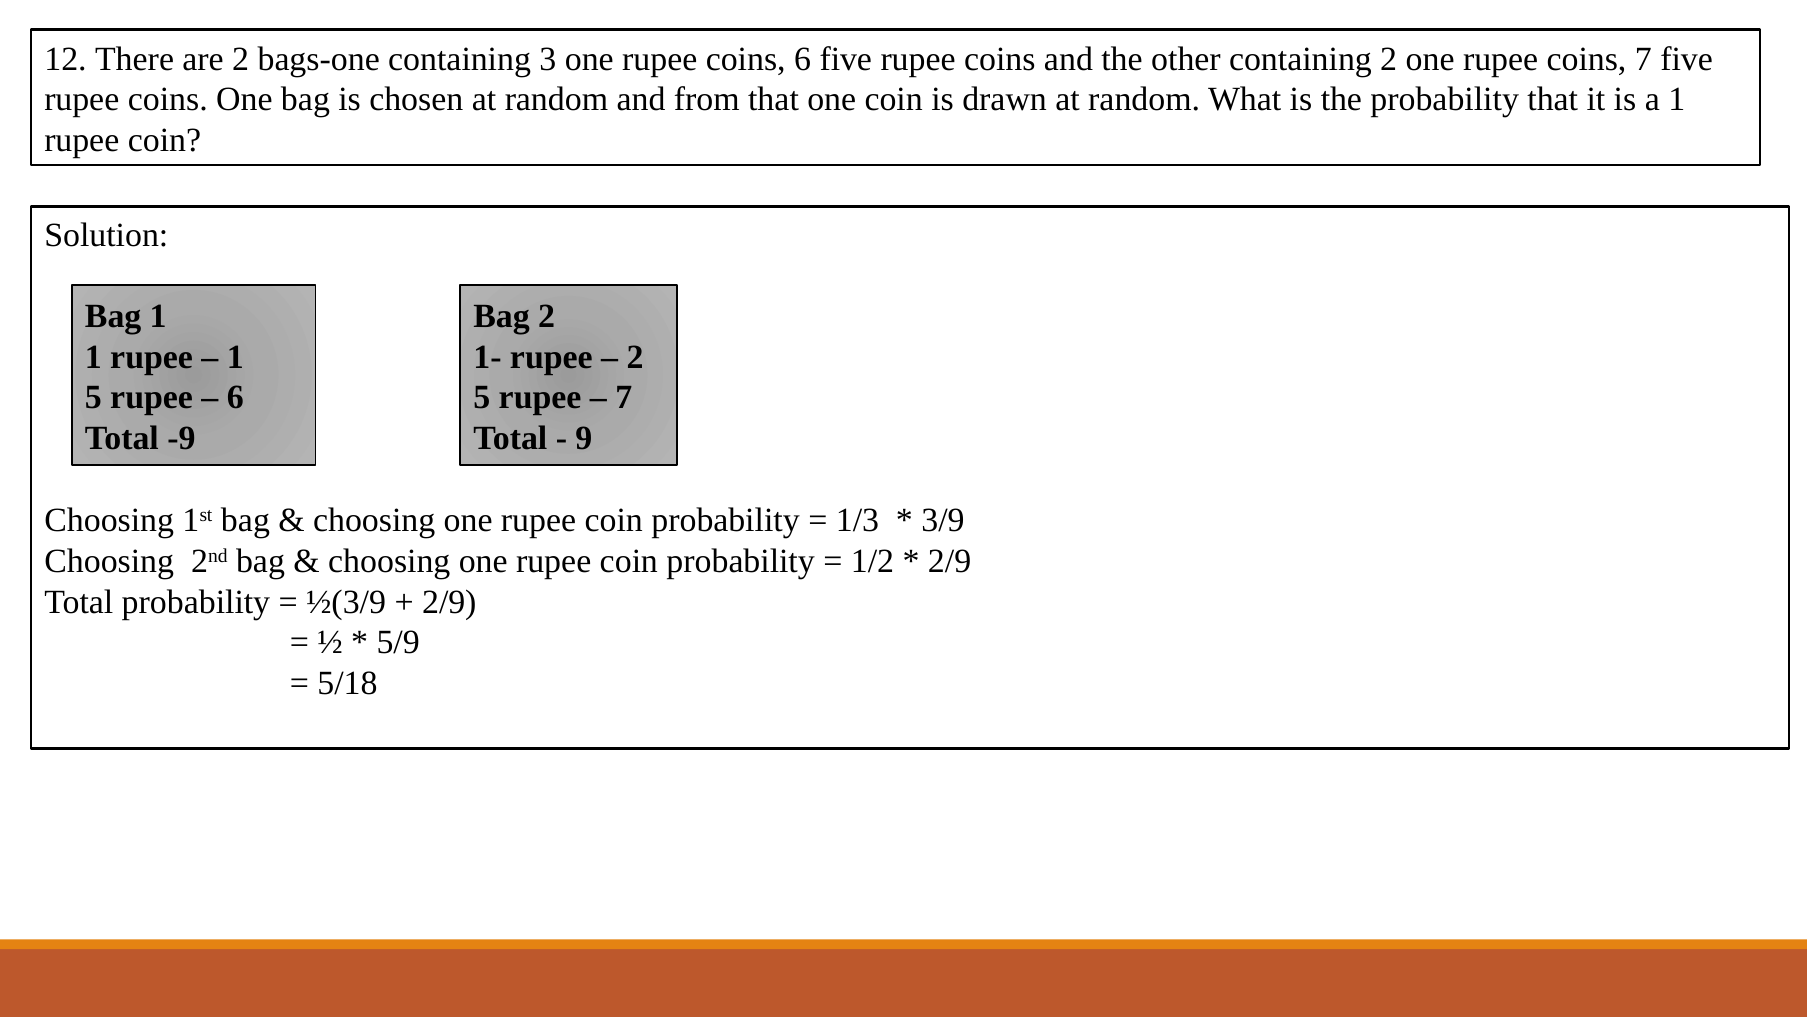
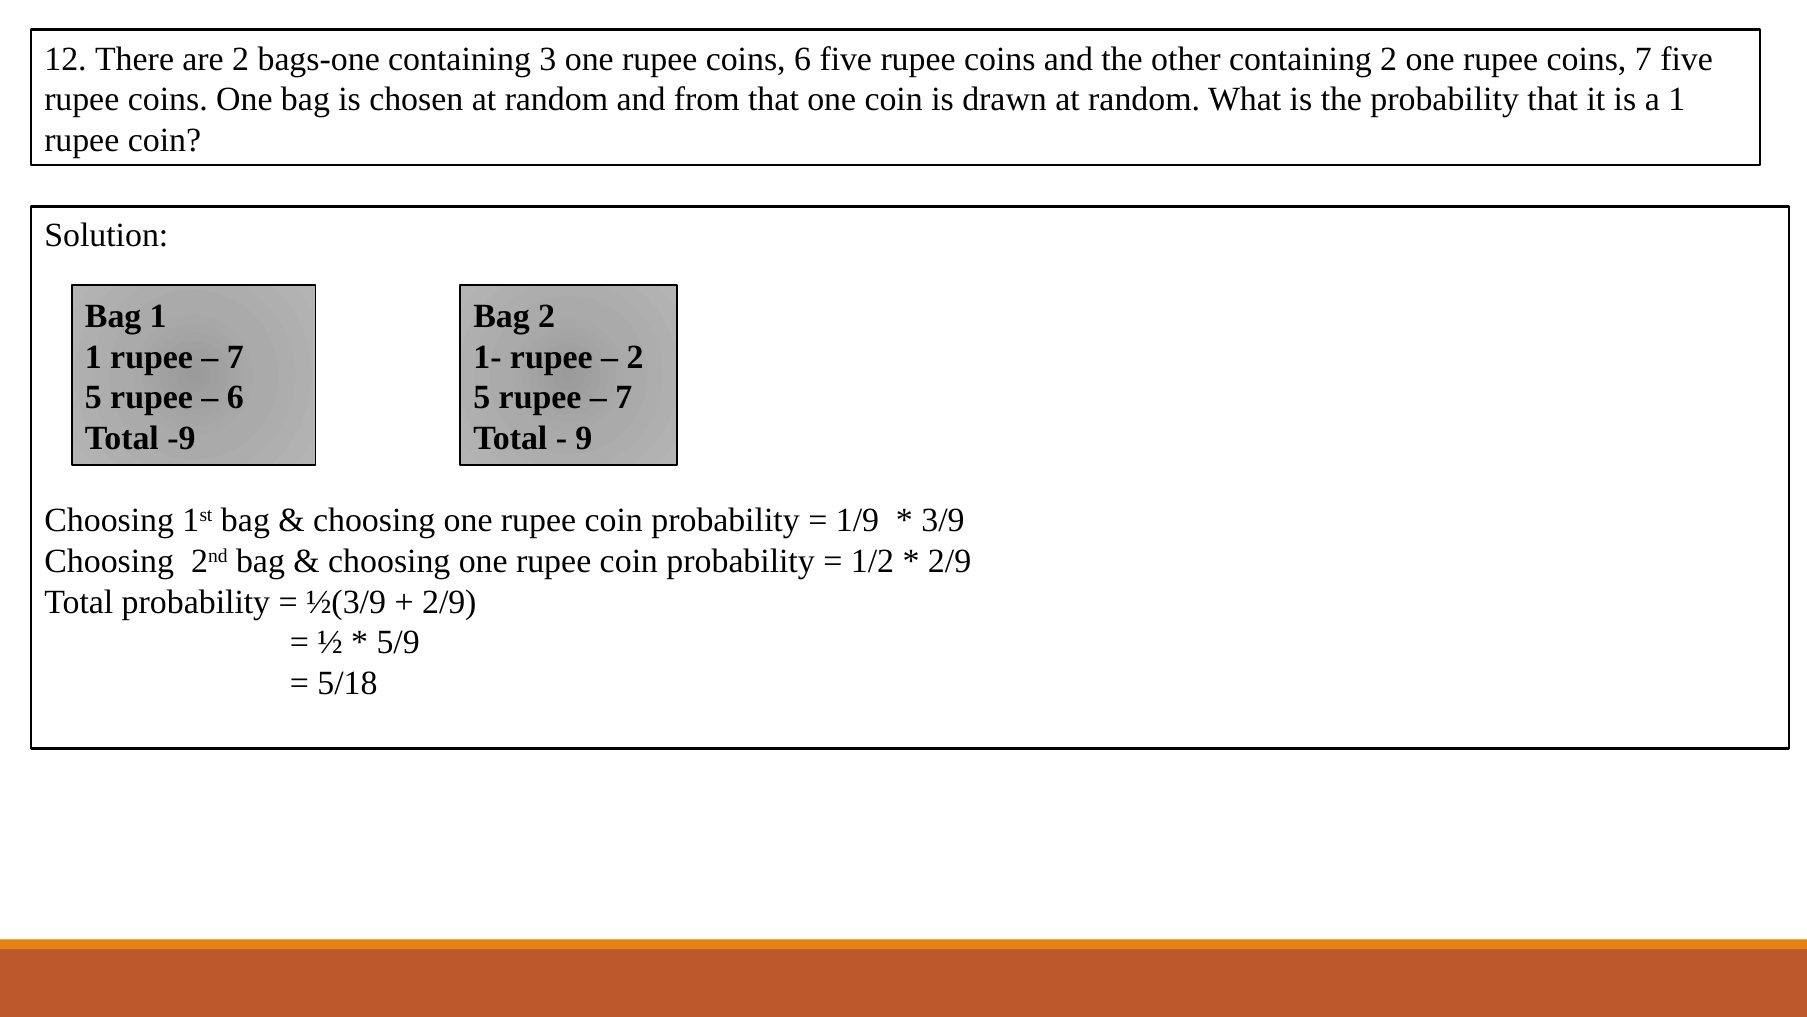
1: 1 -> 7 (235, 357)
1/3: 1/3 -> 1/9 (857, 520)
